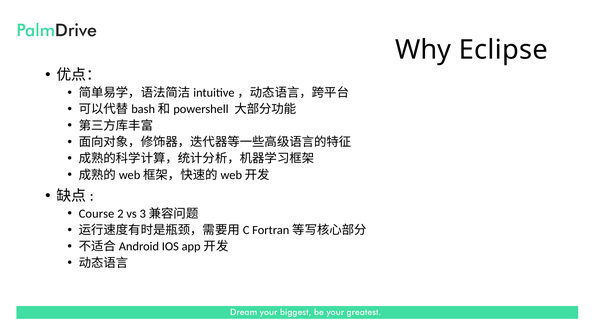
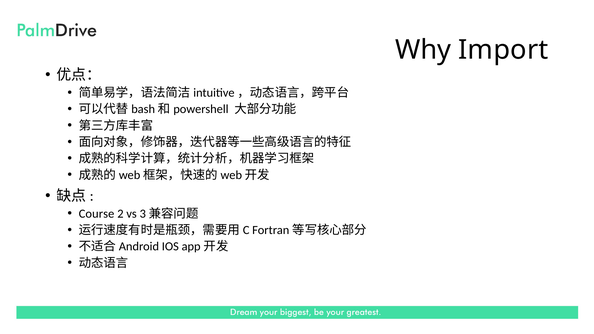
Eclipse: Eclipse -> Import (503, 50)
